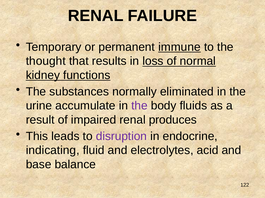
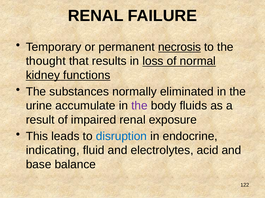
immune: immune -> necrosis (180, 47)
produces: produces -> exposure (173, 120)
disruption colour: purple -> blue (121, 137)
